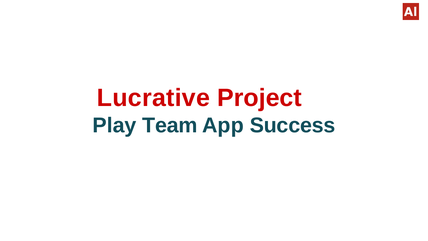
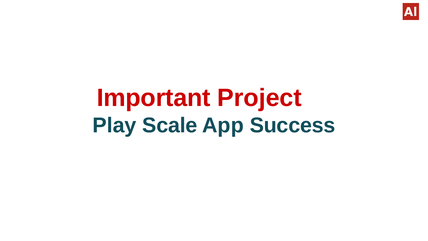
Lucrative: Lucrative -> Important (154, 98)
Team: Team -> Scale (170, 125)
